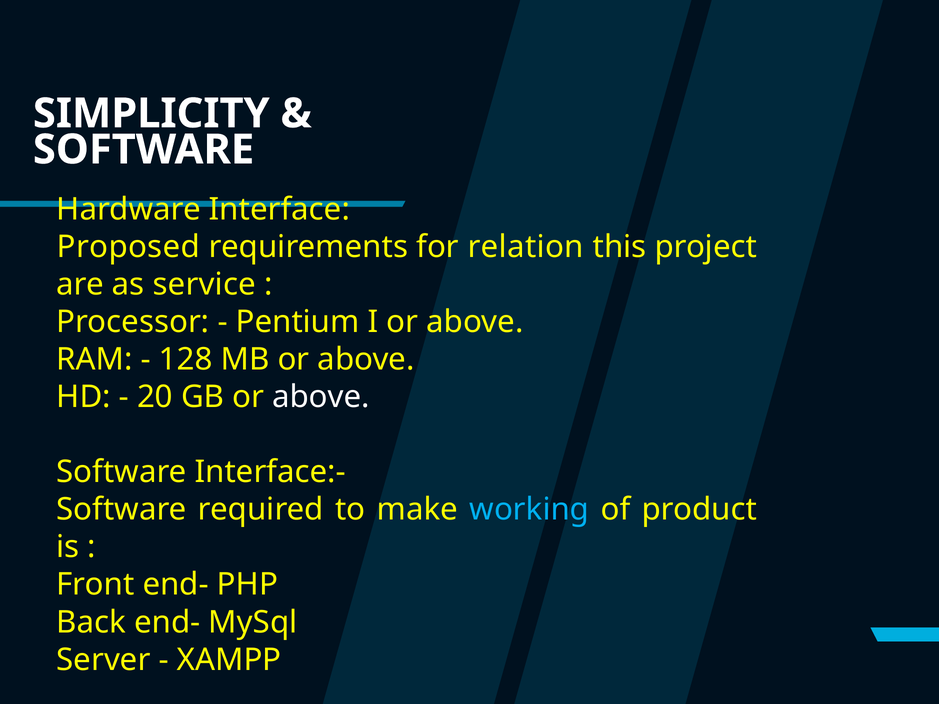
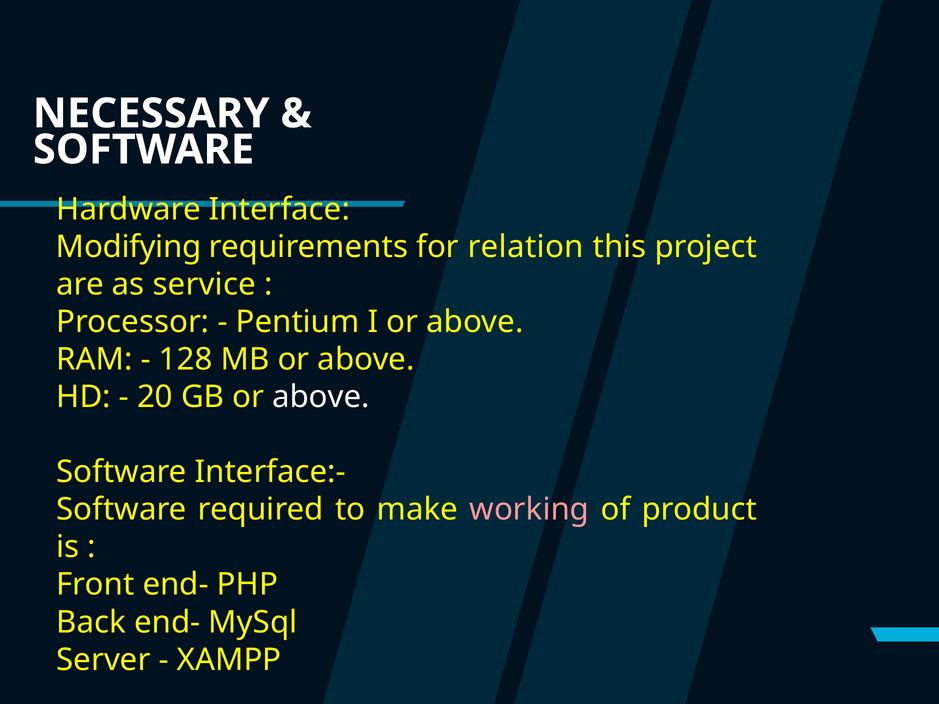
SIMPLICITY: SIMPLICITY -> NECESSARY (151, 114)
Proposed: Proposed -> Modifying (129, 247)
working colour: light blue -> pink (529, 510)
